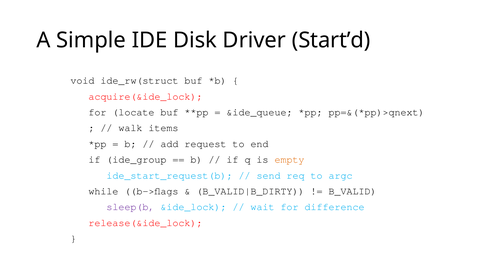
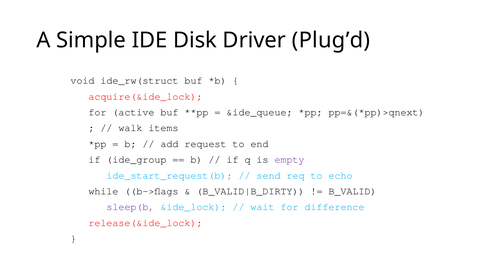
Start’d: Start’d -> Plug’d (331, 40)
locate: locate -> active (133, 112)
empty colour: orange -> purple (290, 159)
argc: argc -> echo (341, 175)
